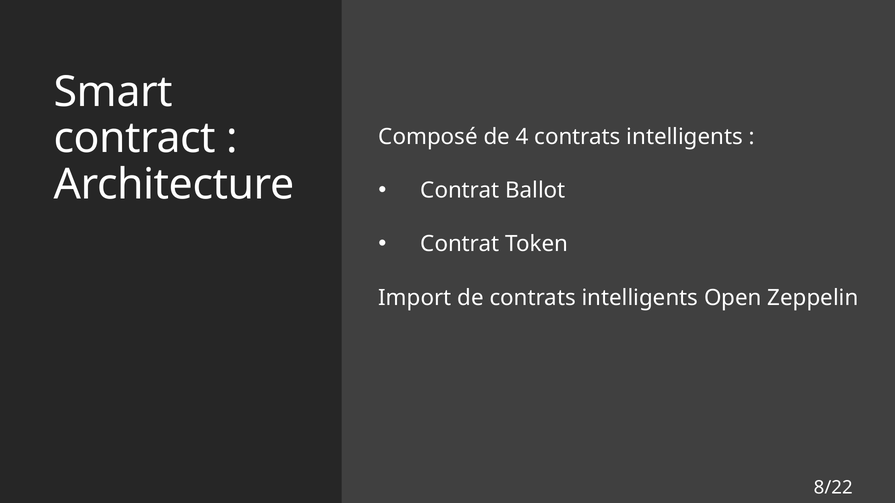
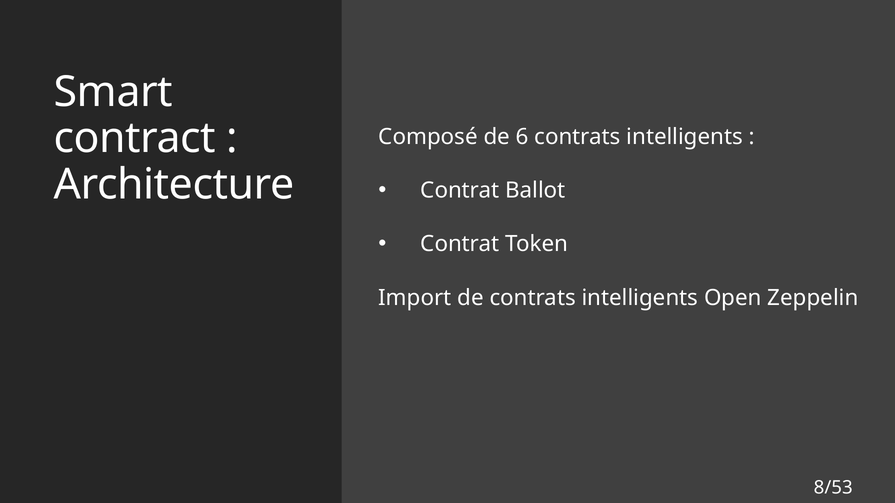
4: 4 -> 6 (522, 137)
8/22: 8/22 -> 8/53 (833, 488)
